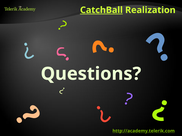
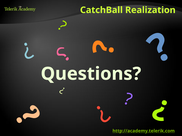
CatchBall underline: present -> none (101, 10)
